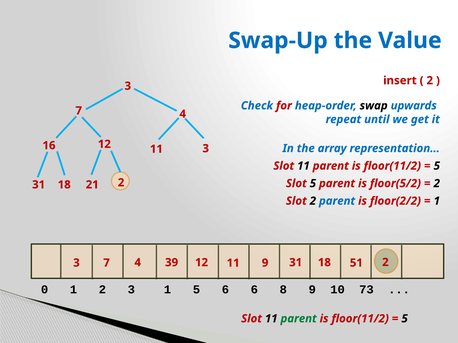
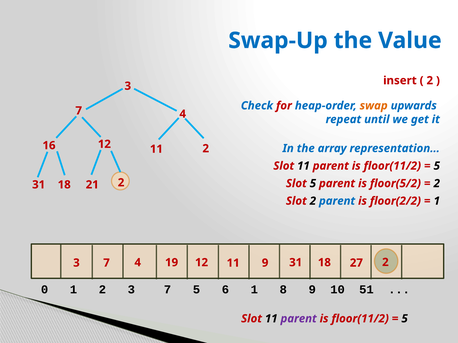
swap colour: black -> orange (374, 106)
11 3: 3 -> 2 (206, 149)
39: 39 -> 19 (172, 263)
51: 51 -> 27 (356, 263)
1 2 3 1: 1 -> 7 (168, 290)
6 6: 6 -> 1 (254, 290)
73: 73 -> 51 (366, 290)
parent colour: green -> purple (299, 319)
